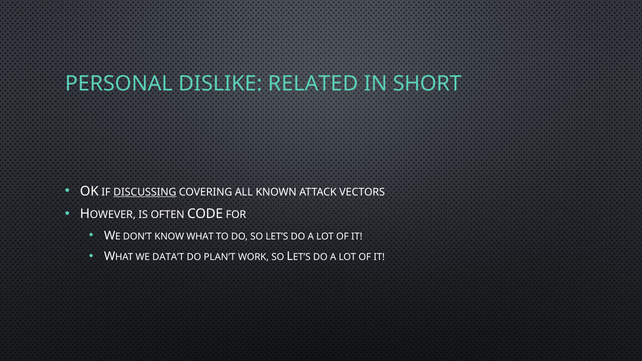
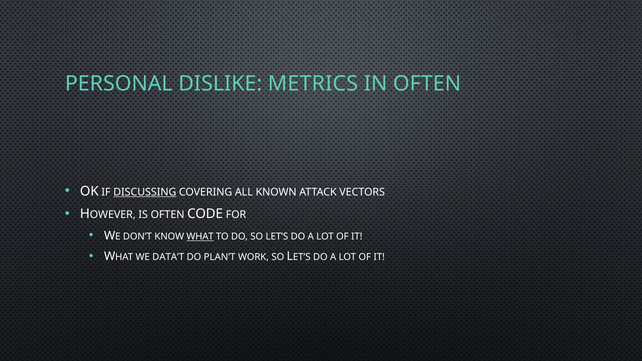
RELATED: RELATED -> METRICS (313, 84)
IN SHORT: SHORT -> OFTEN (427, 84)
WHAT underline: none -> present (200, 236)
